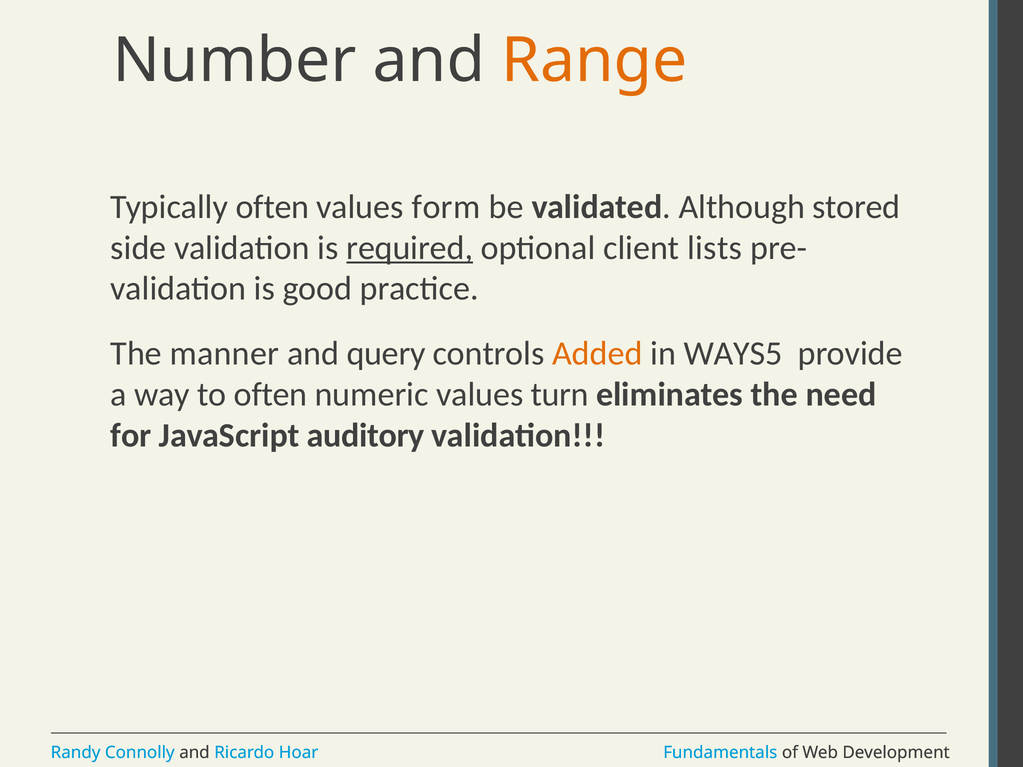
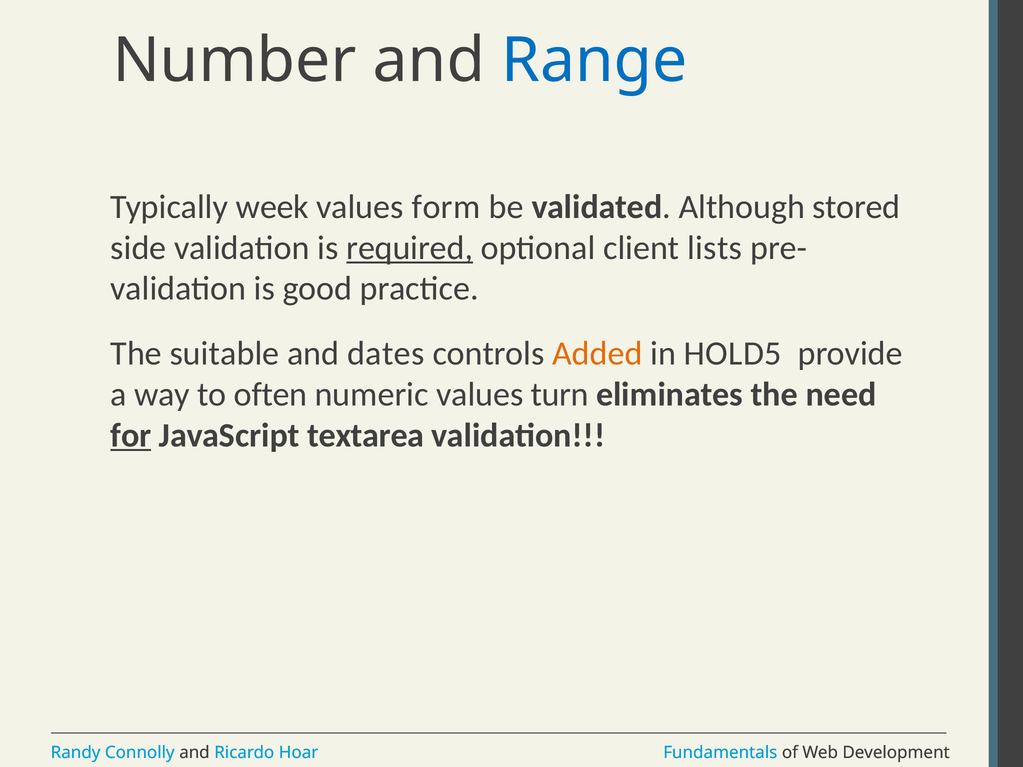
Range colour: orange -> blue (594, 61)
Typically often: often -> week (272, 207)
manner: manner -> suitable (224, 354)
query: query -> dates (386, 354)
WAYS5: WAYS5 -> HOLD5 (733, 354)
for underline: none -> present (131, 435)
auditory: auditory -> textarea (366, 435)
